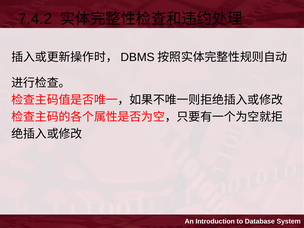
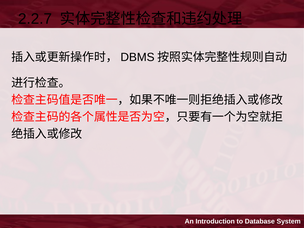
7.4.2: 7.4.2 -> 2.2.7 (35, 19)
